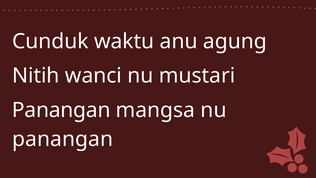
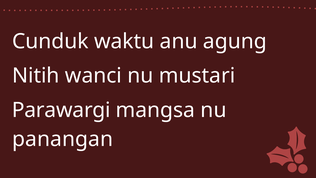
Panangan: Panangan -> Parawargi (61, 110)
